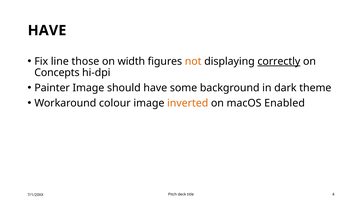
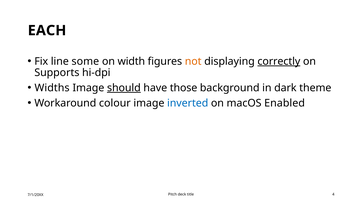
HAVE: HAVE -> EACH (47, 30)
those: those -> some (85, 61)
Concepts: Concepts -> Supports (57, 73)
Painter: Painter -> Widths (52, 88)
should underline: none -> present (124, 88)
some: some -> those (184, 88)
inverted colour: orange -> blue (188, 103)
